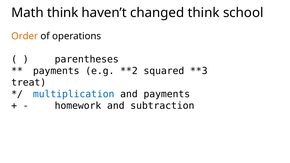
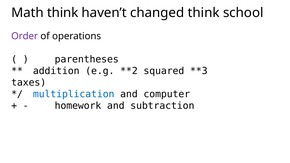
Order colour: orange -> purple (25, 36)
payments: payments -> addition (56, 71)
treat: treat -> taxes (29, 83)
and payments: payments -> computer (167, 94)
